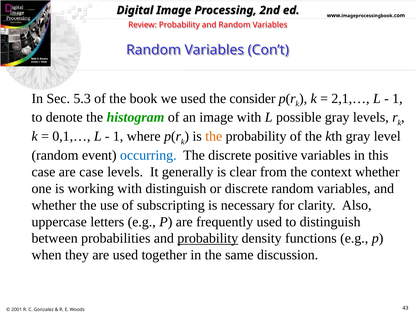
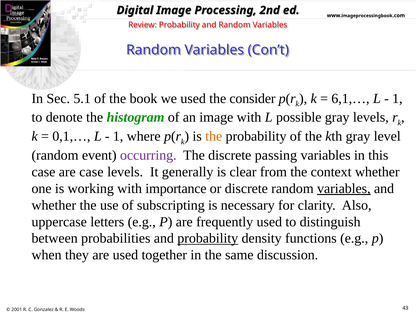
5.3: 5.3 -> 5.1 (82, 98)
2,1,…: 2,1,… -> 6,1,… (350, 98)
occurring colour: blue -> purple (148, 155)
positive: positive -> passing (276, 155)
with distinguish: distinguish -> importance (176, 189)
variables underline: none -> present (344, 189)
